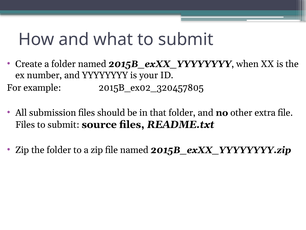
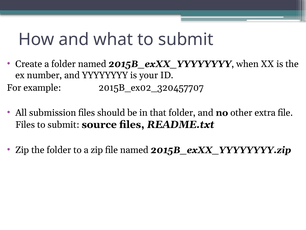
2015B_ex02_320457805: 2015B_ex02_320457805 -> 2015B_ex02_320457707 (151, 88)
